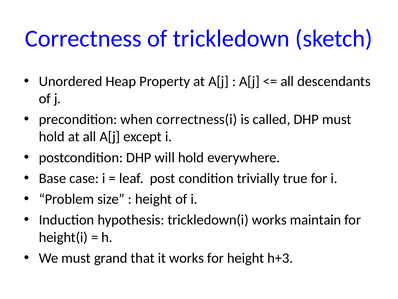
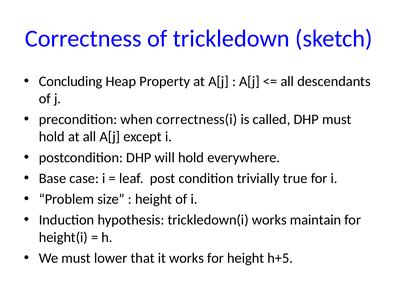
Unordered: Unordered -> Concluding (71, 81)
grand: grand -> lower (111, 258)
h+3: h+3 -> h+5 (280, 258)
